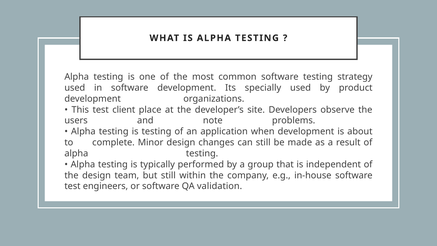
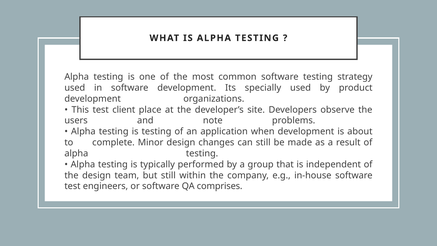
validation: validation -> comprises (220, 186)
